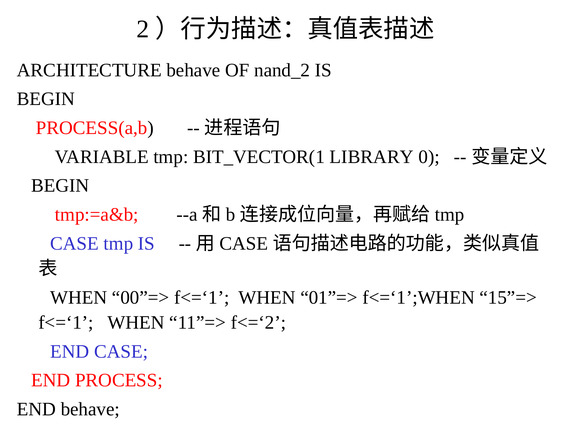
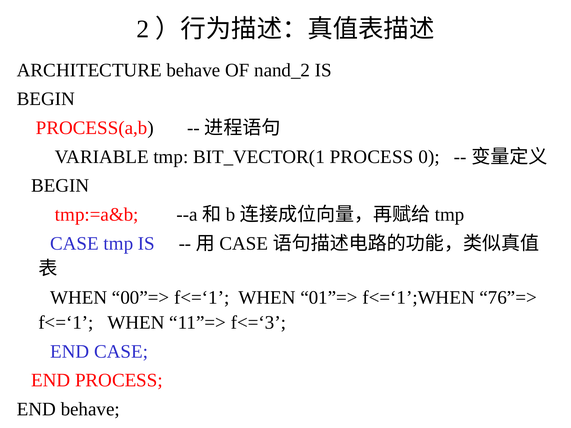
BIT_VECTOR(1 LIBRARY: LIBRARY -> PROCESS (372, 157)
15”=>: 15”=> -> 76”=> (508, 298)
f<=‘2: f<=‘2 -> f<=‘3 (258, 323)
